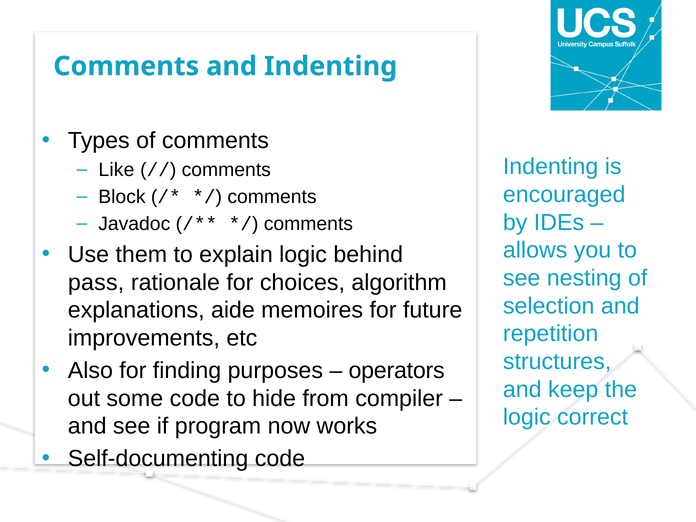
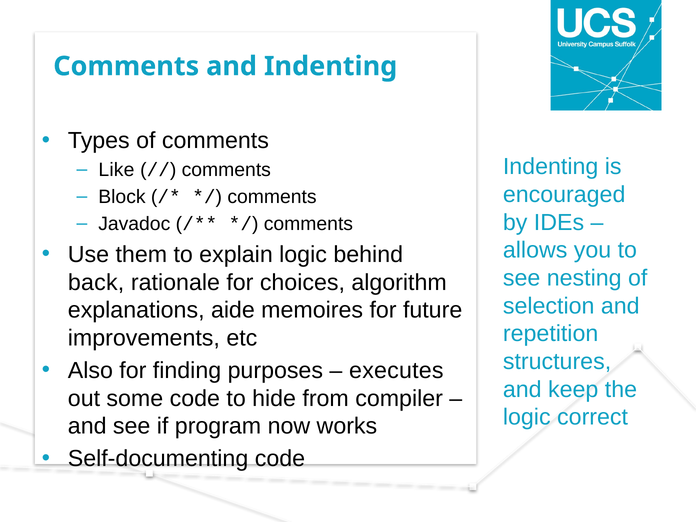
pass: pass -> back (96, 282)
operators: operators -> executes (396, 371)
